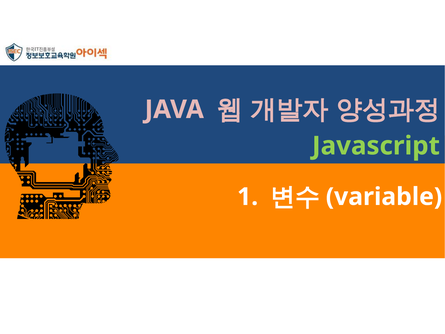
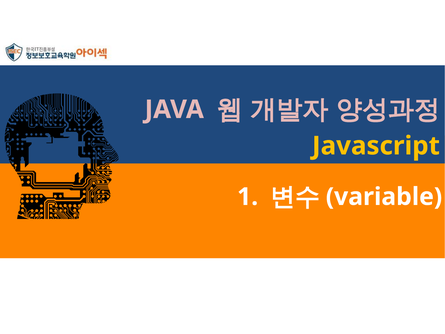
Javascript colour: light green -> yellow (376, 146)
